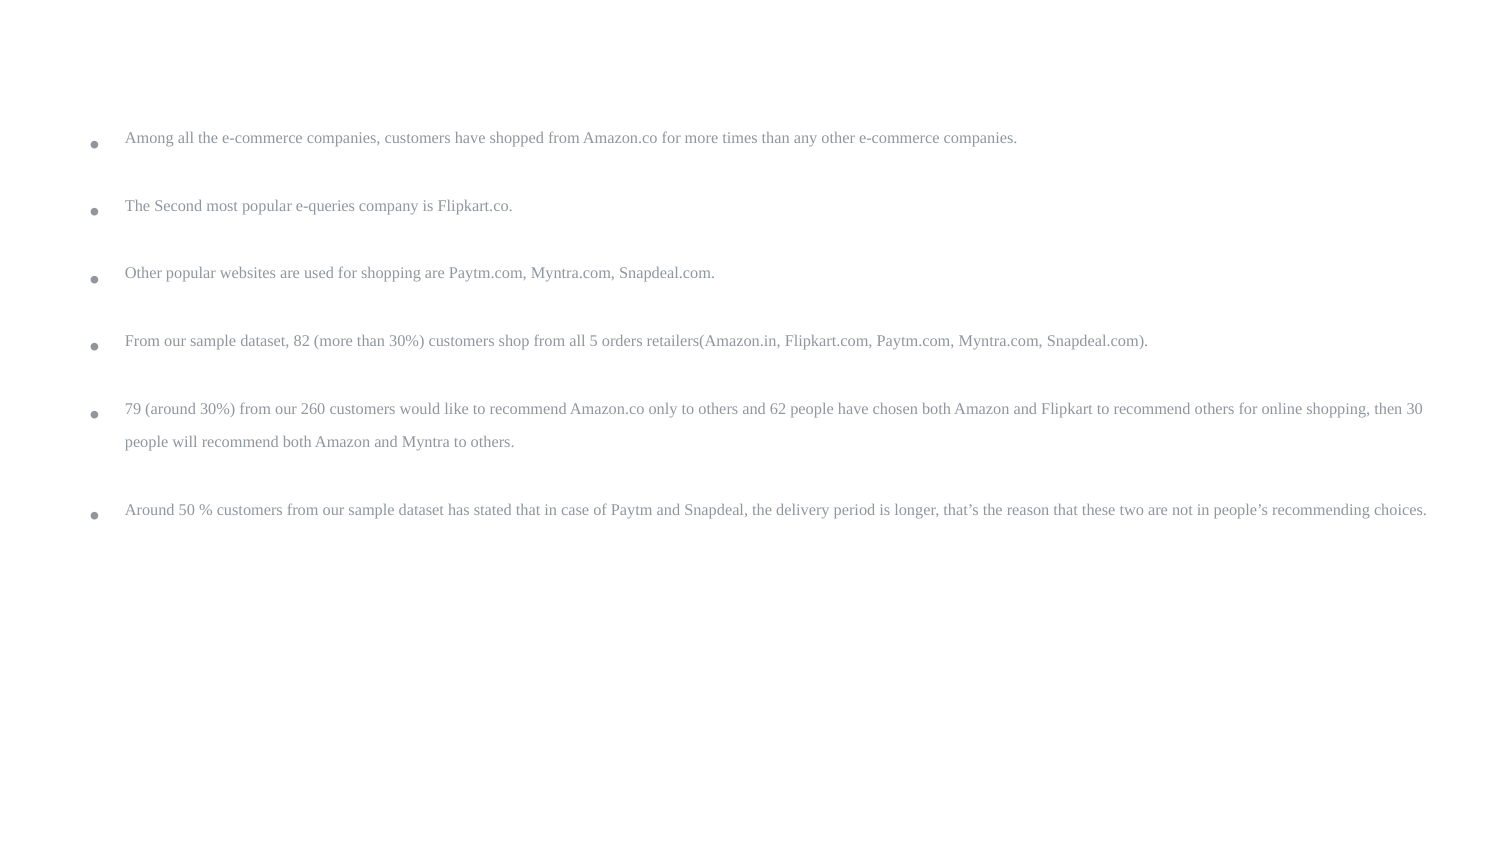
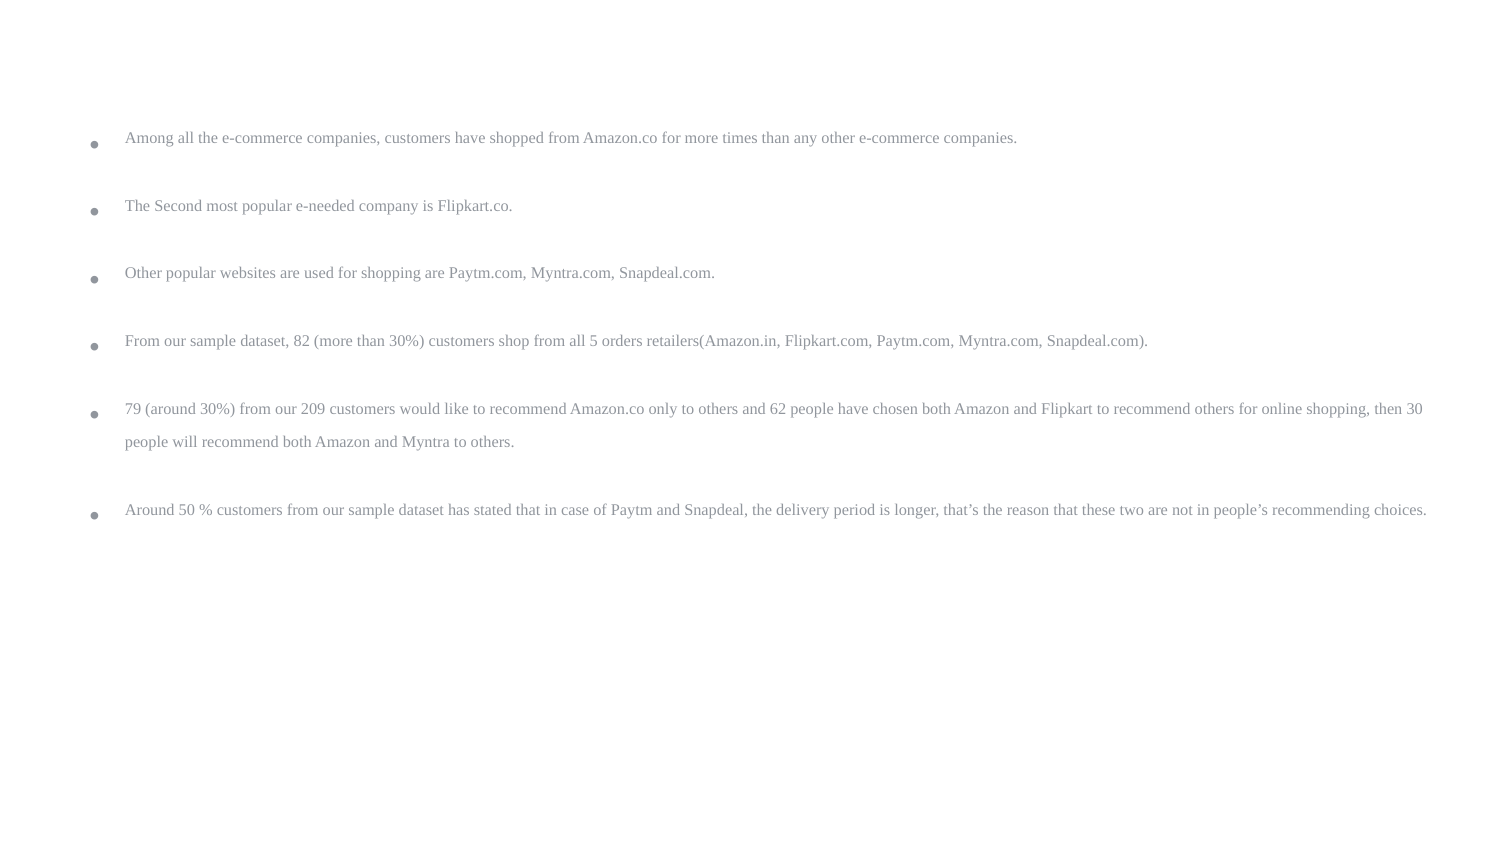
e-queries: e-queries -> e-needed (325, 206)
260: 260 -> 209 (313, 409)
